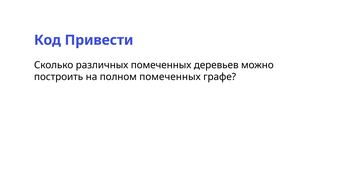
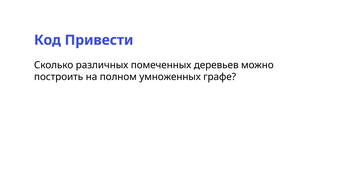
полном помеченных: помеченных -> умноженных (170, 77)
